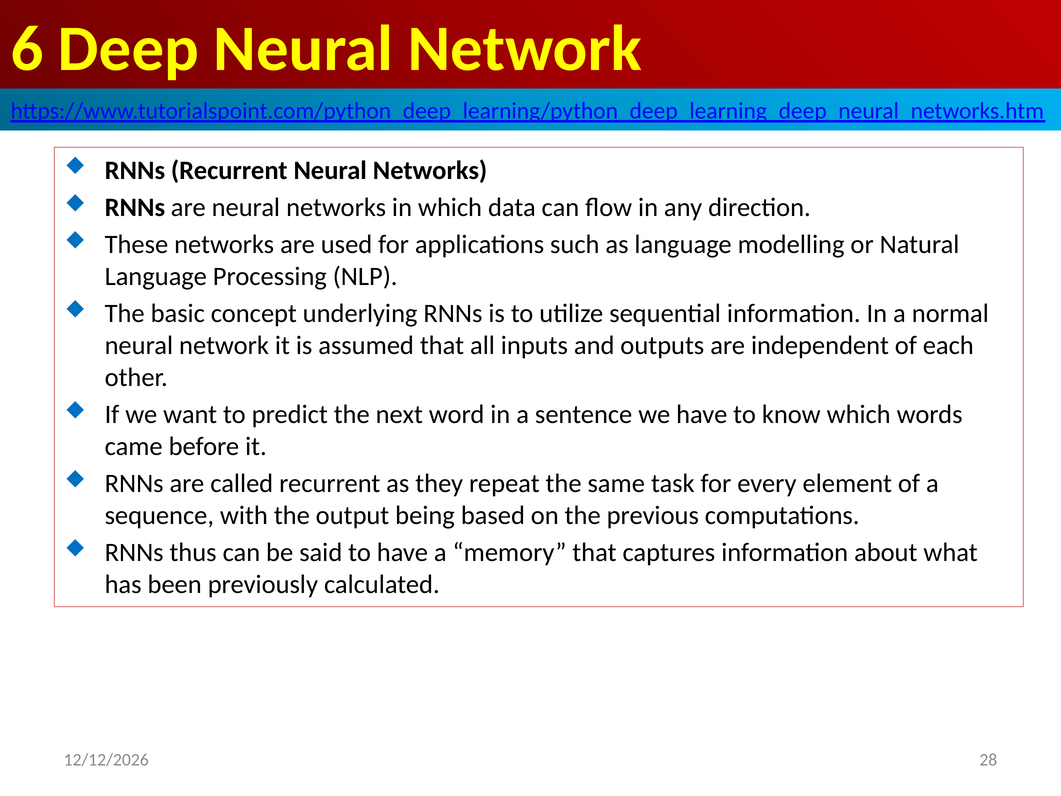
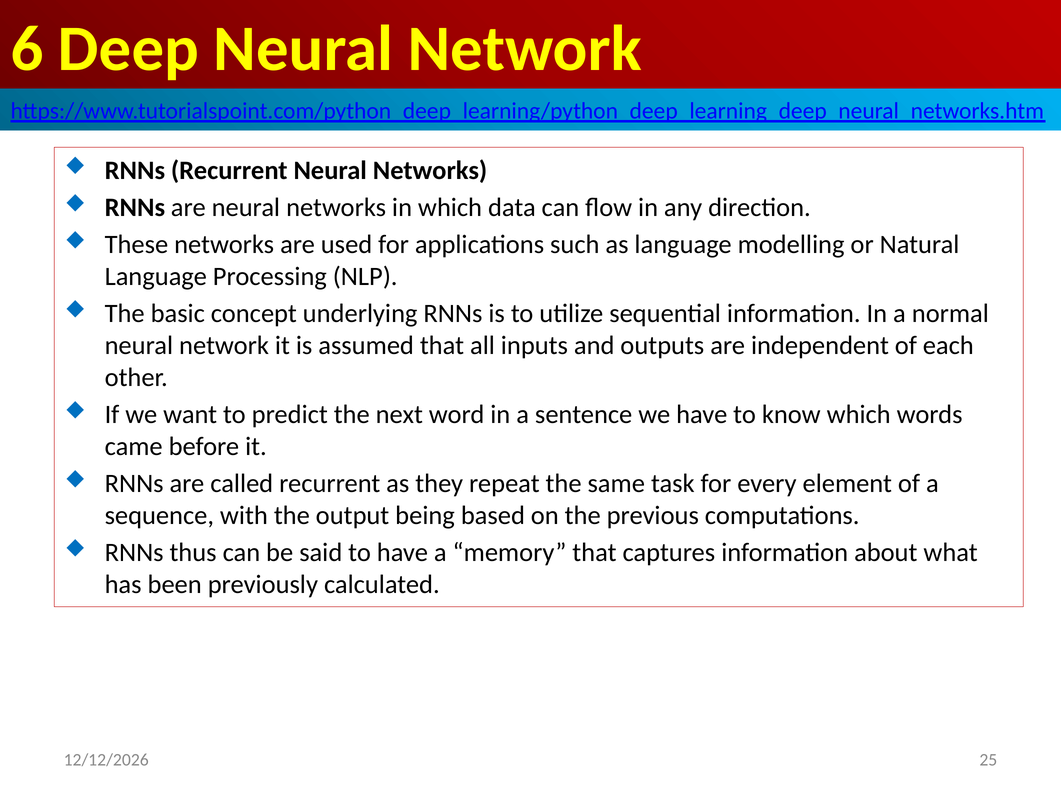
28: 28 -> 25 (988, 760)
